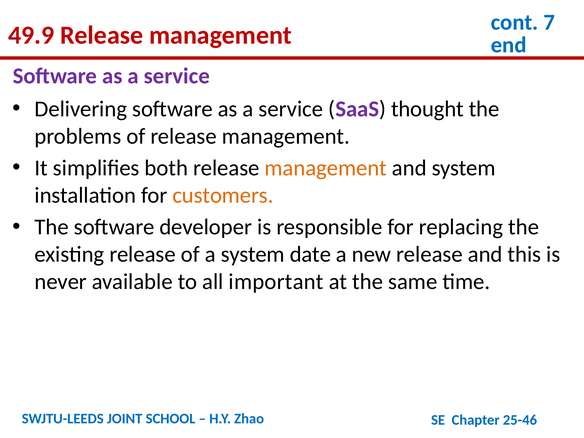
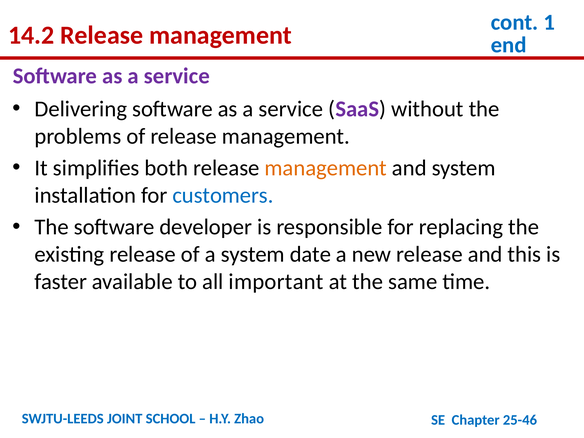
7: 7 -> 1 (549, 22)
49.9: 49.9 -> 14.2 (31, 35)
thought: thought -> without (427, 109)
customers colour: orange -> blue (223, 195)
never: never -> faster (61, 282)
